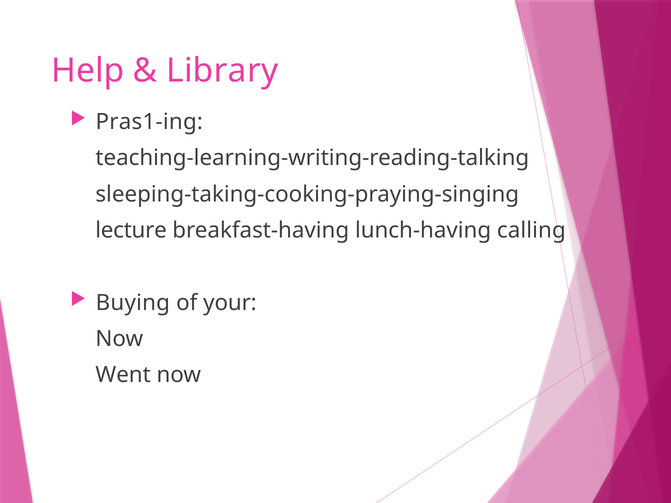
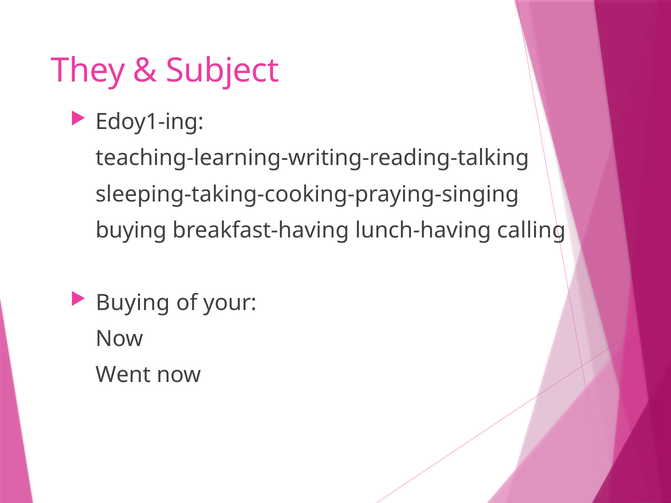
Help: Help -> They (88, 71)
Library: Library -> Subject (223, 71)
Pras1-ing: Pras1-ing -> Edoy1-ing (150, 122)
lecture: lecture -> buying (131, 231)
